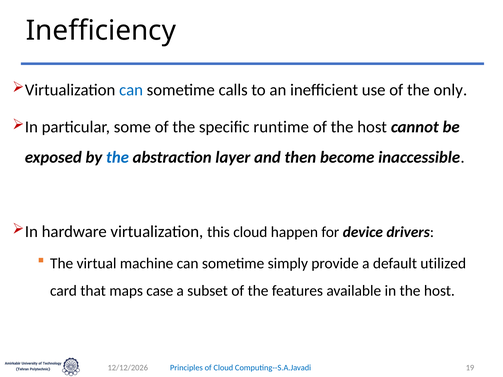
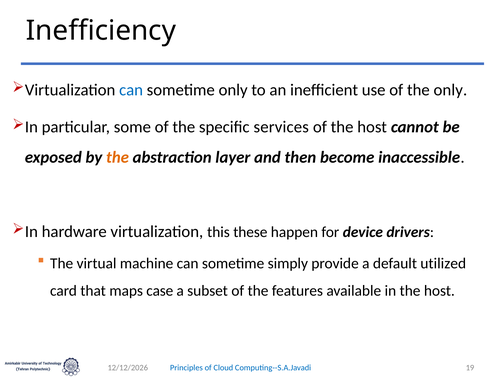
sometime calls: calls -> only (233, 90)
runtime: runtime -> services (281, 127)
the colour: blue -> orange (117, 157)
this cloud: cloud -> these (250, 232)
